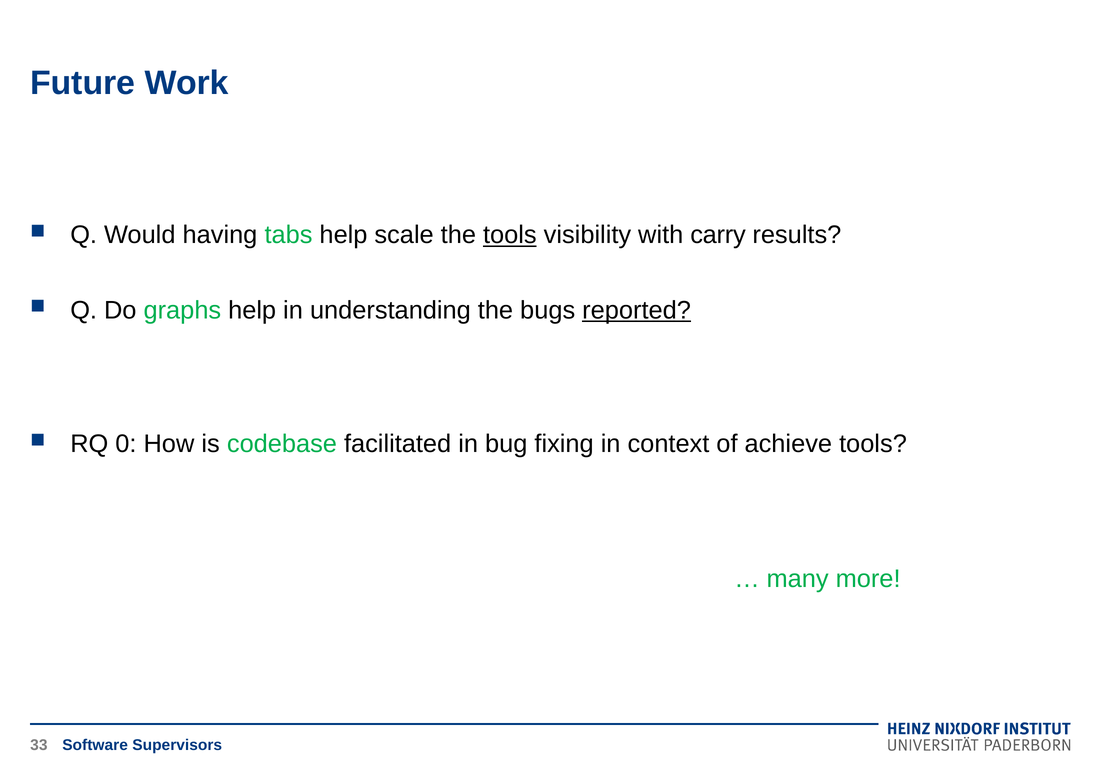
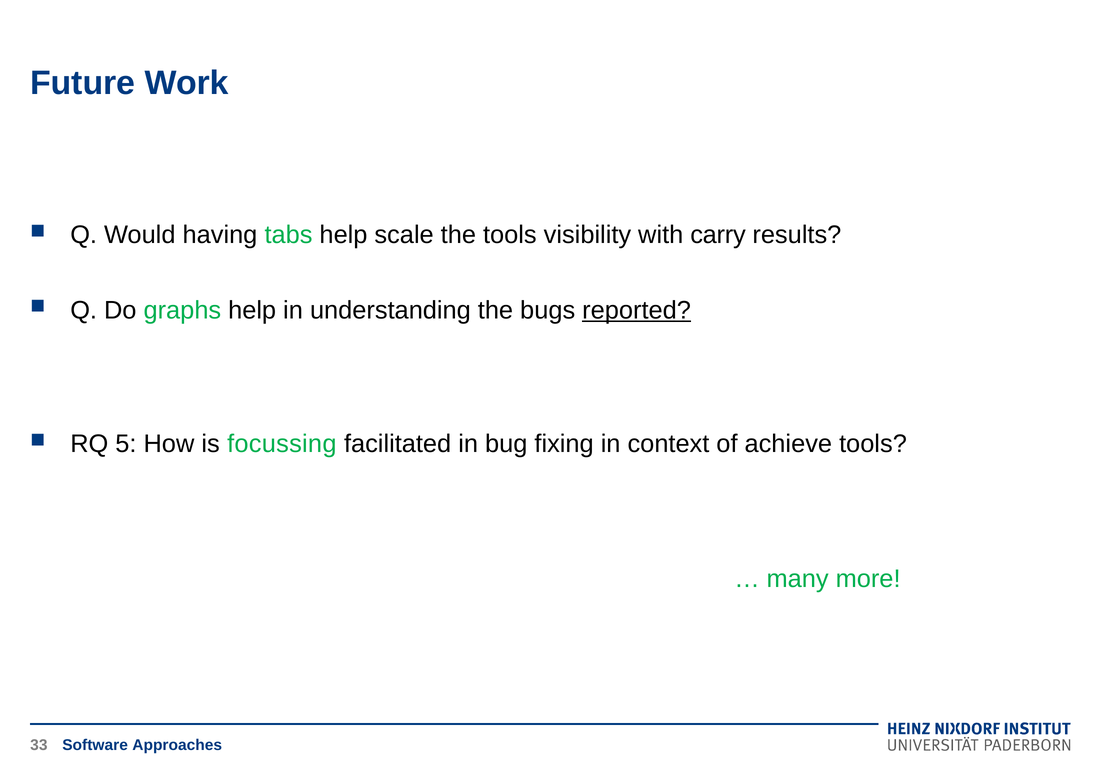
tools underline: present -> none (510, 235)
0: 0 -> 5 (126, 444)
codebase: codebase -> focussing (282, 444)
Supervisors: Supervisors -> Approaches (177, 745)
